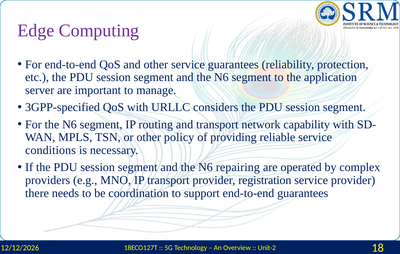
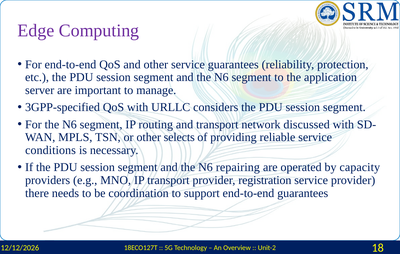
capability: capability -> discussed (307, 124)
policy: policy -> selects (179, 137)
complex: complex -> capacity (360, 167)
